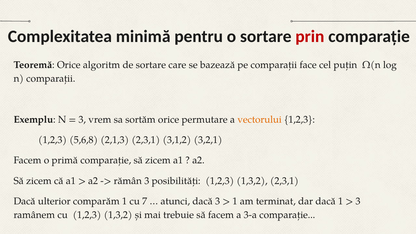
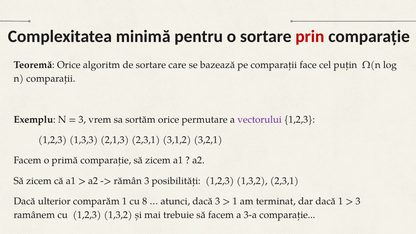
vectorului colour: orange -> purple (260, 119)
5,6,8: 5,6,8 -> 1,3,3 (84, 140)
7: 7 -> 8 (145, 201)
